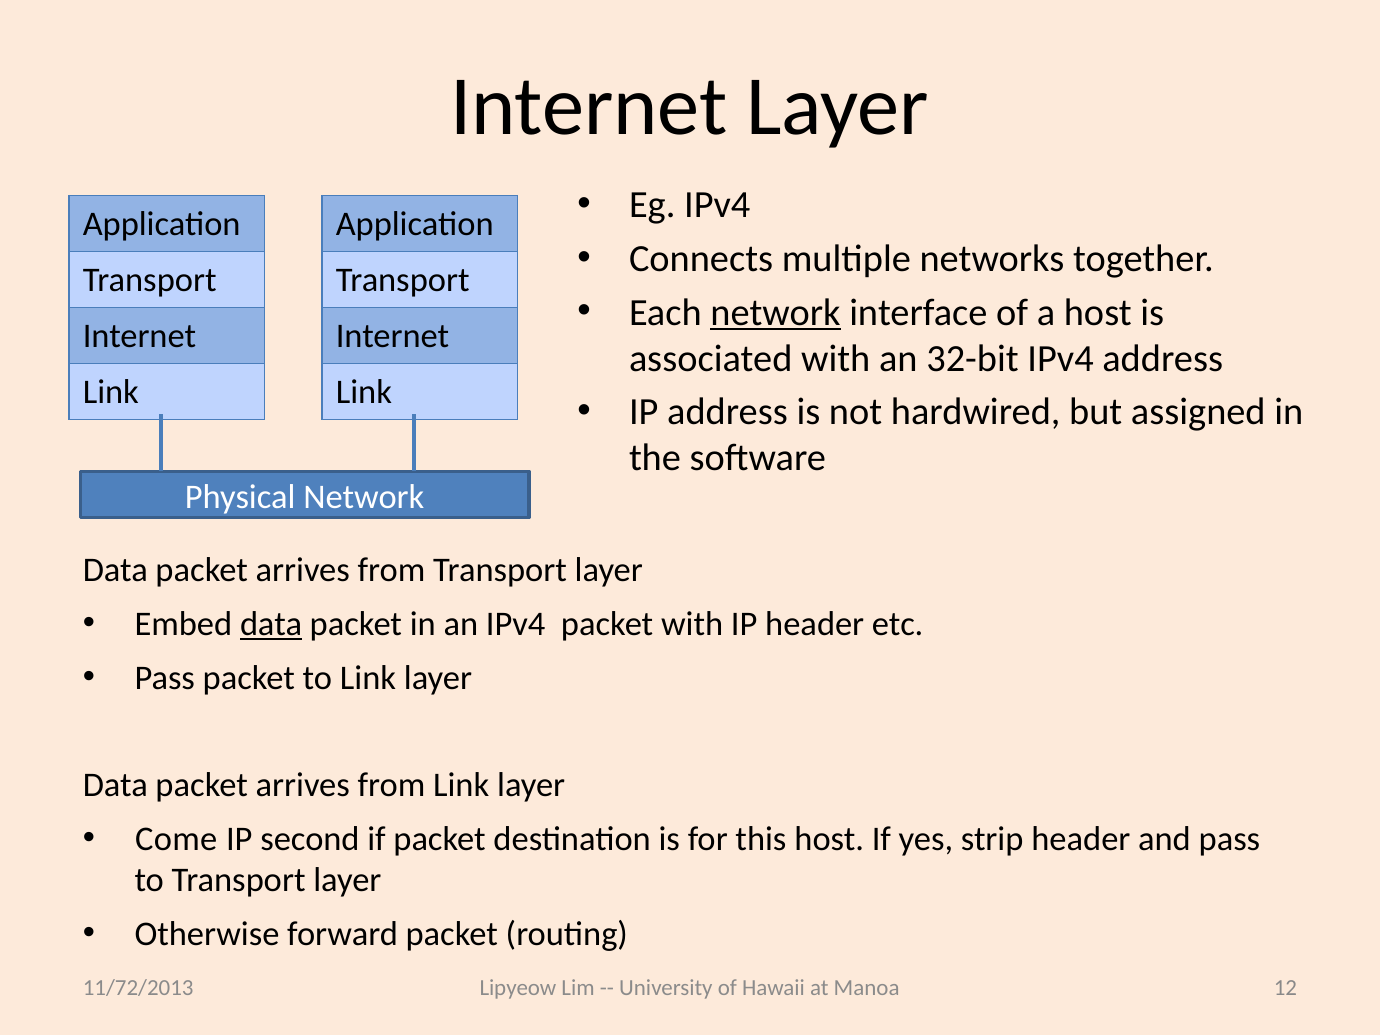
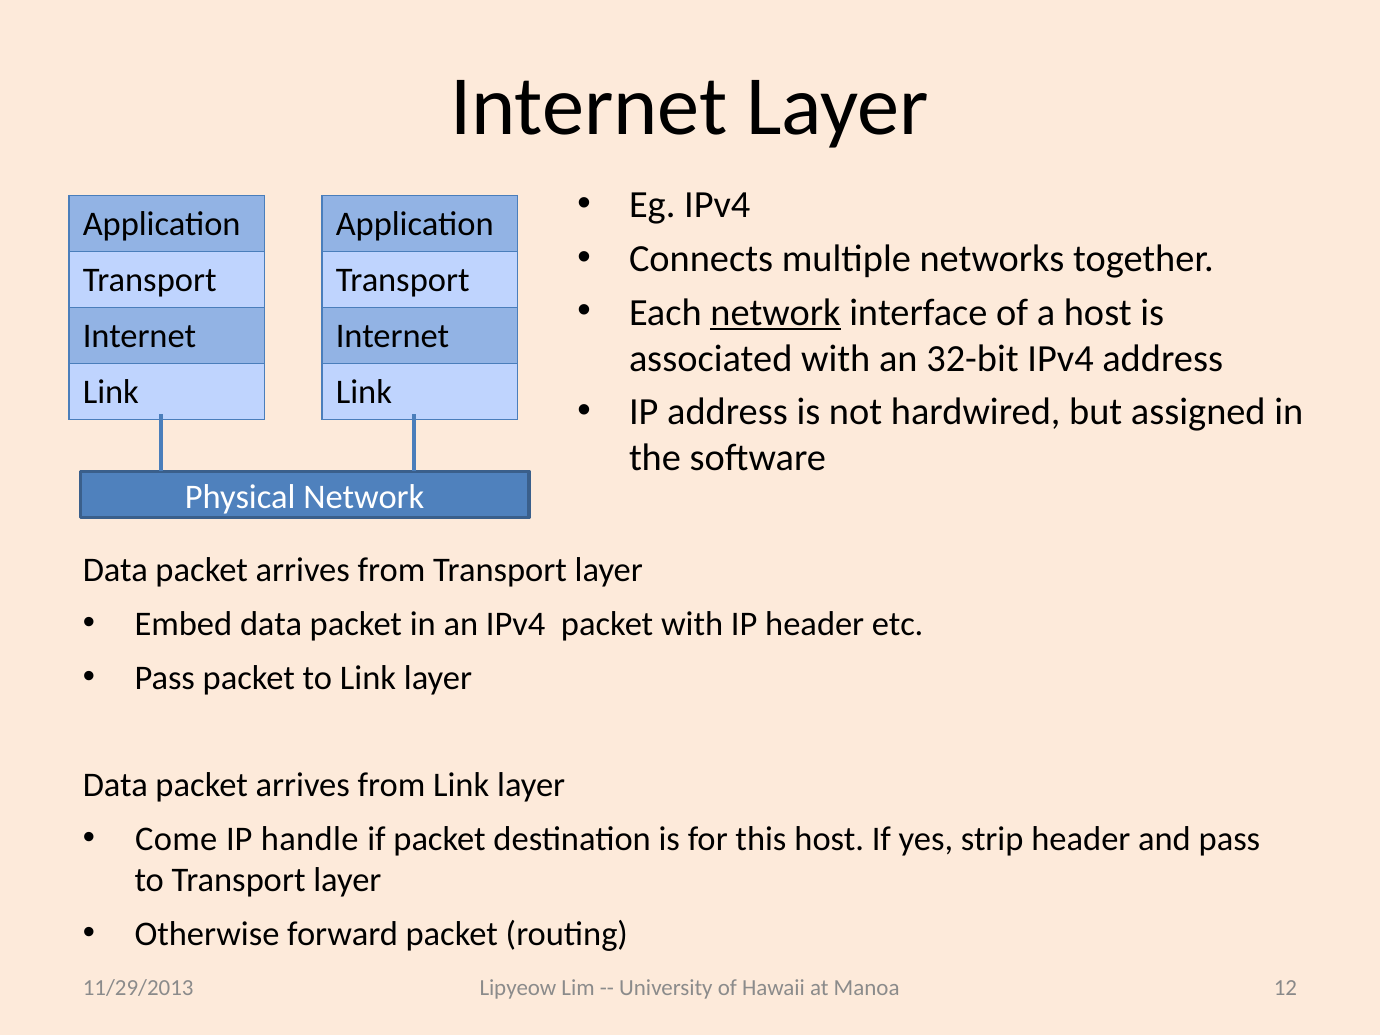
data underline: present -> none (271, 624)
second: second -> handle (310, 839)
11/72/2013: 11/72/2013 -> 11/29/2013 (138, 988)
